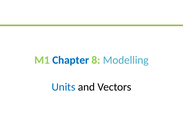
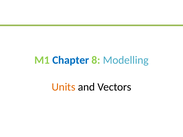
Units colour: blue -> orange (64, 87)
